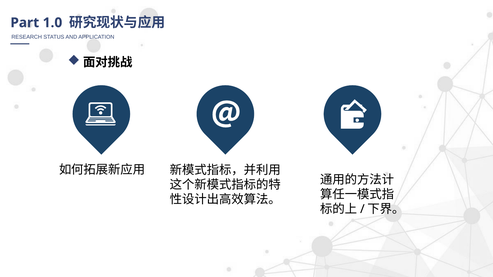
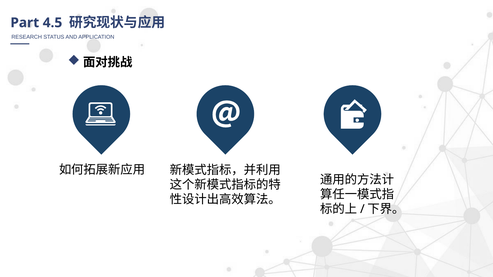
1.0: 1.0 -> 4.5 (52, 23)
